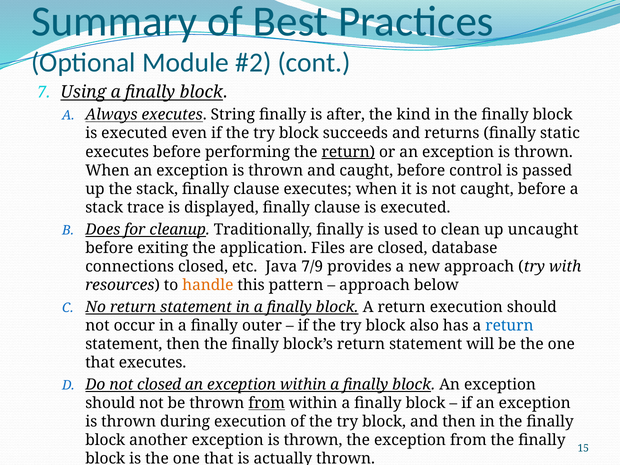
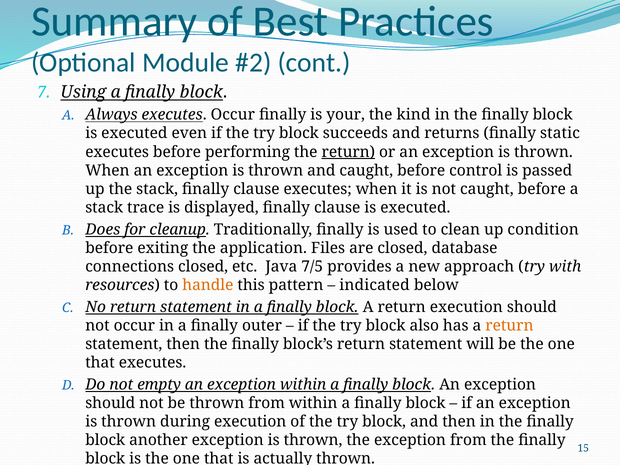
executes String: String -> Occur (233, 115)
after: after -> your (346, 115)
uncaught: uncaught -> condition (543, 229)
7/9: 7/9 -> 7/5 (312, 267)
approach: approach -> indicated (374, 285)
return colour: blue -> orange (509, 326)
not closed: closed -> empty (159, 384)
from underline: present -> none (267, 403)
